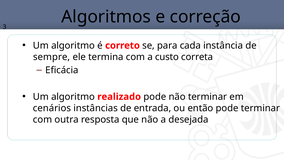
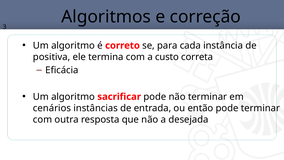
sempre: sempre -> positiva (52, 57)
realizado: realizado -> sacrificar (119, 97)
